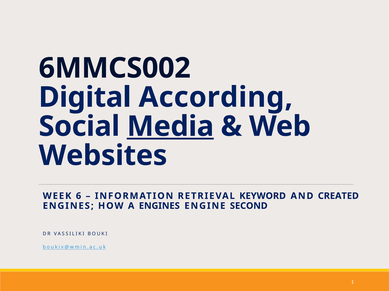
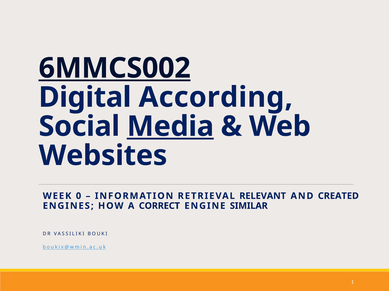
6MMCS002 underline: none -> present (115, 68)
6: 6 -> 0 (79, 196)
KEYWORD: KEYWORD -> RELEVANT (263, 196)
A ENGINES: ENGINES -> CORRECT (159, 206)
SECOND: SECOND -> SIMILAR (249, 206)
